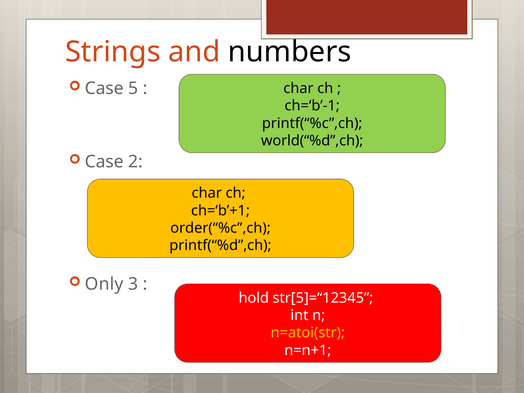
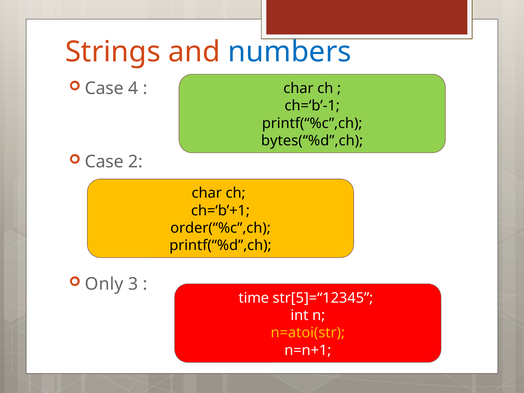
numbers colour: black -> blue (290, 52)
5: 5 -> 4 (133, 89)
world(“%d”,ch: world(“%d”,ch -> bytes(“%d”,ch (312, 141)
hold: hold -> time (254, 298)
